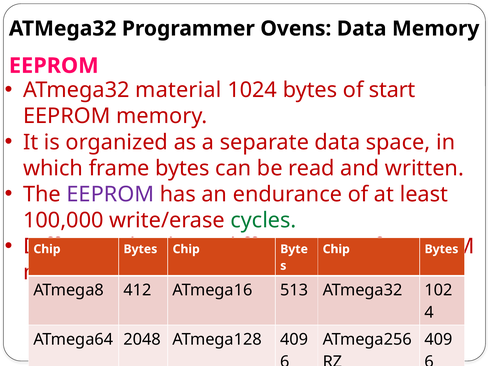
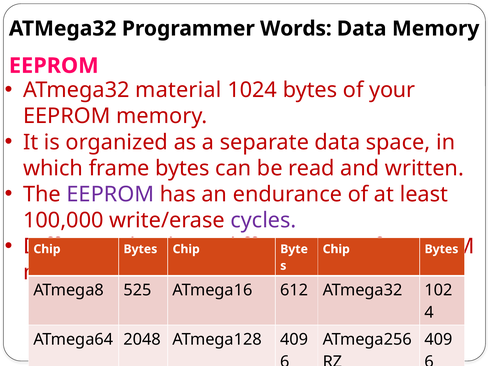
Ovens: Ovens -> Words (296, 29)
start: start -> your (392, 90)
cycles colour: green -> purple (263, 221)
412: 412 -> 525 (137, 291)
513: 513 -> 612 (294, 291)
